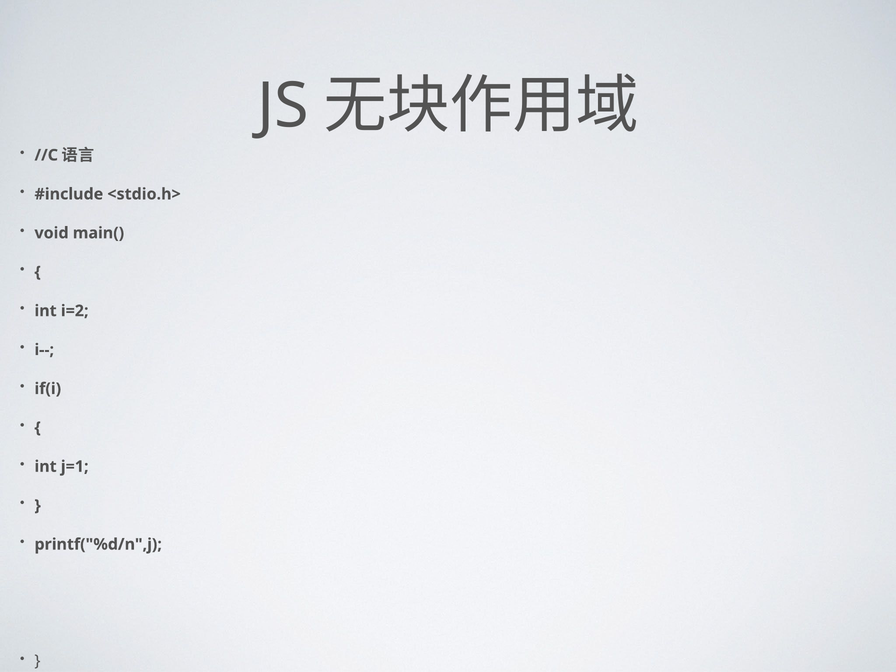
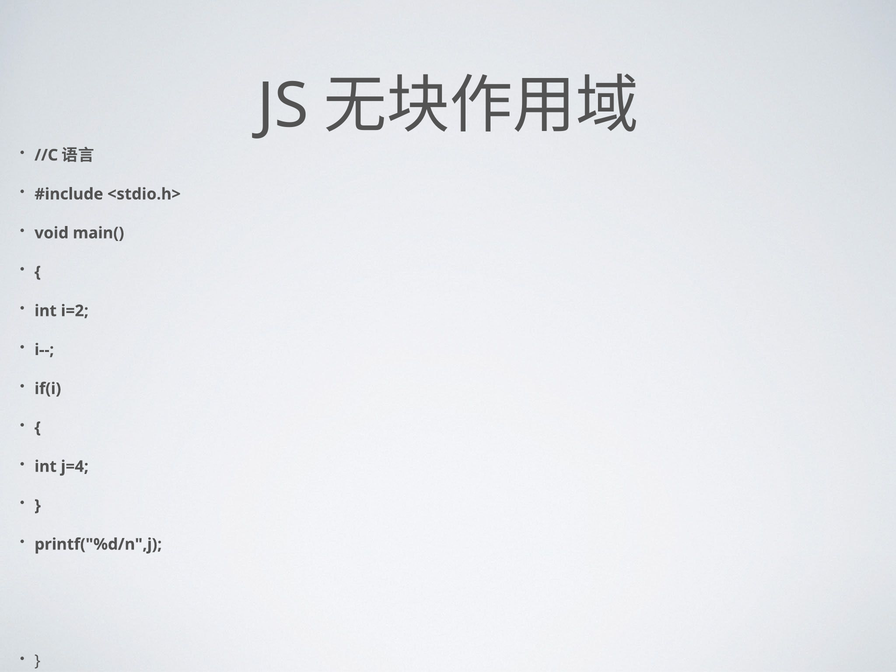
j=1: j=1 -> j=4 (75, 467)
